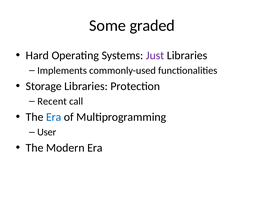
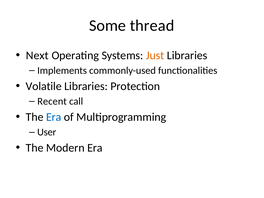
graded: graded -> thread (152, 26)
Hard: Hard -> Next (37, 55)
Just colour: purple -> orange (155, 55)
Storage: Storage -> Volatile (44, 86)
